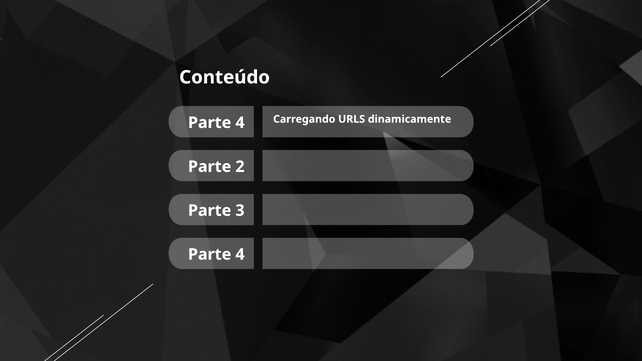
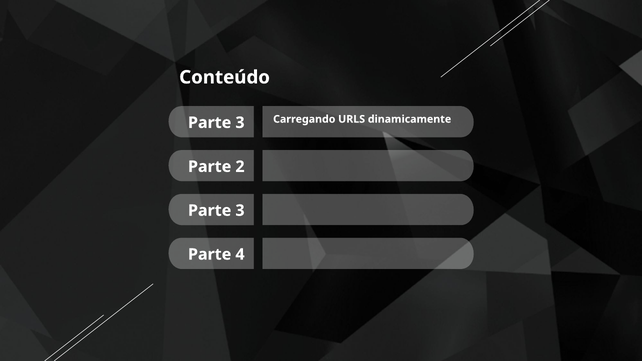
4: 4 -> 3 (240, 123)
